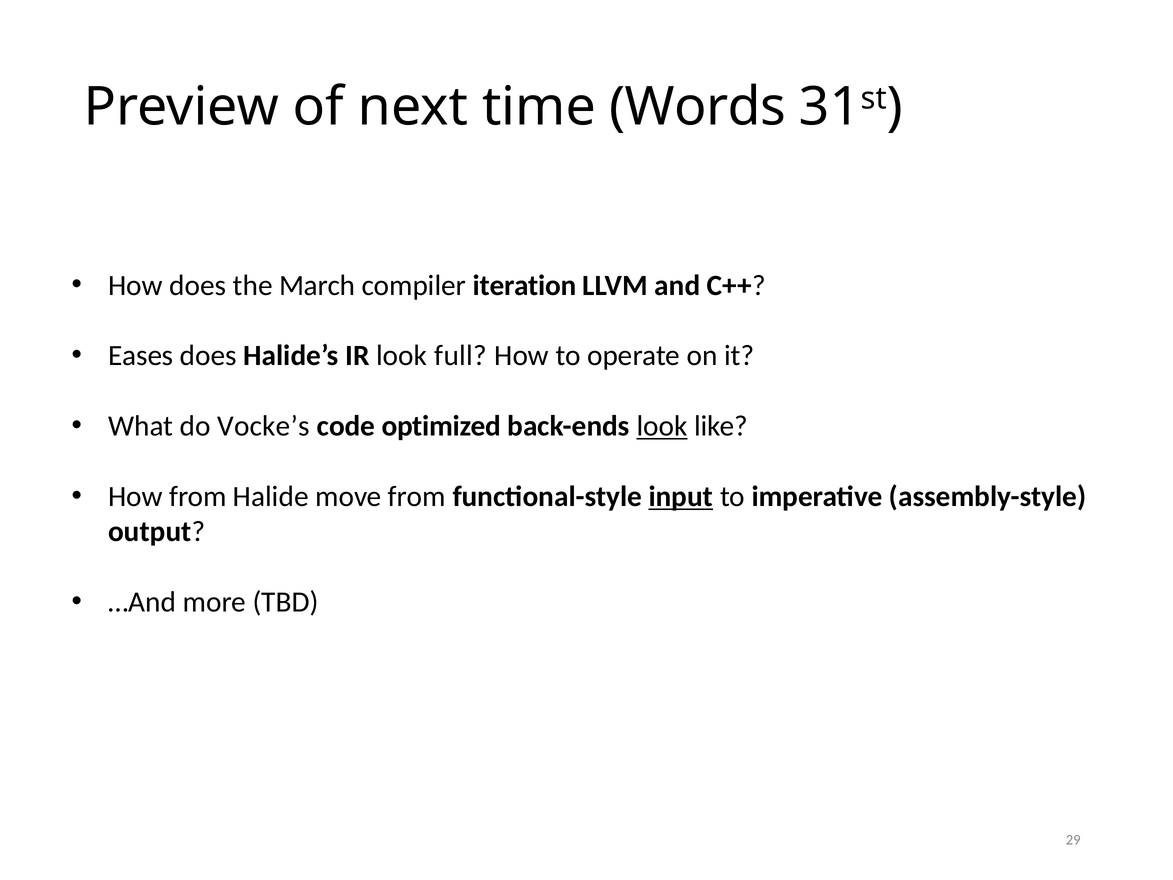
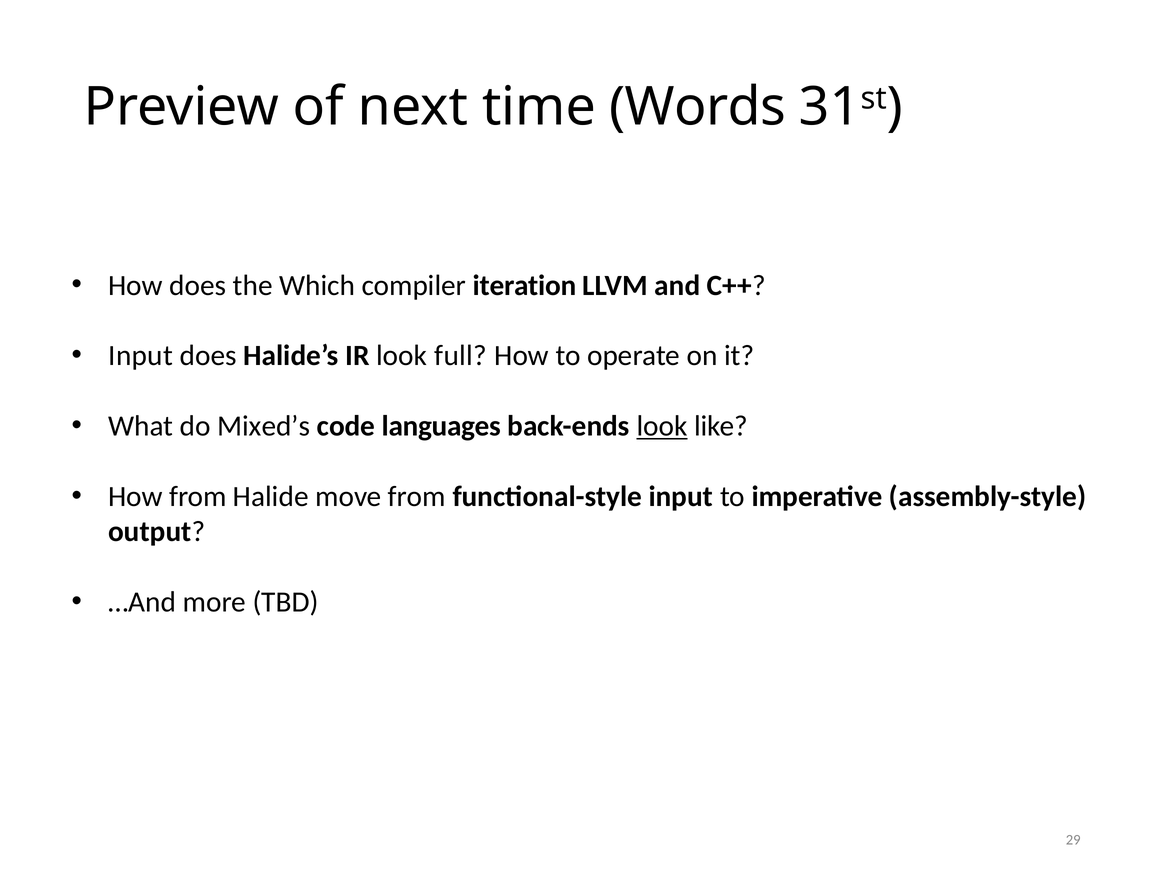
March: March -> Which (317, 285)
Eases: Eases -> Input (141, 356)
Vocke’s: Vocke’s -> Mixed’s (264, 426)
optimized: optimized -> languages (441, 426)
input underline: present -> none (681, 496)
